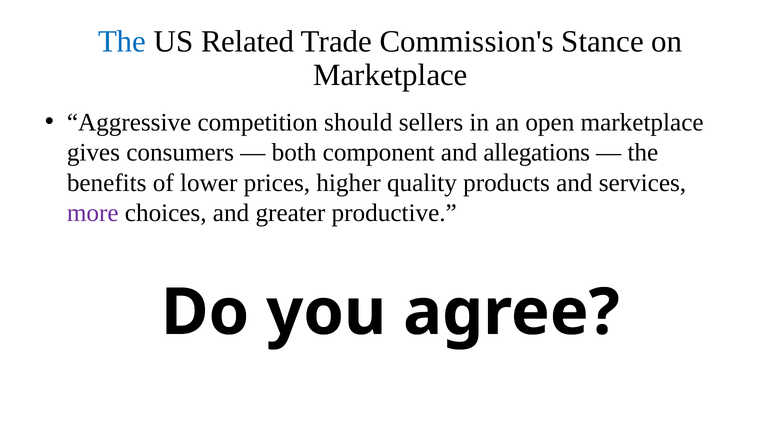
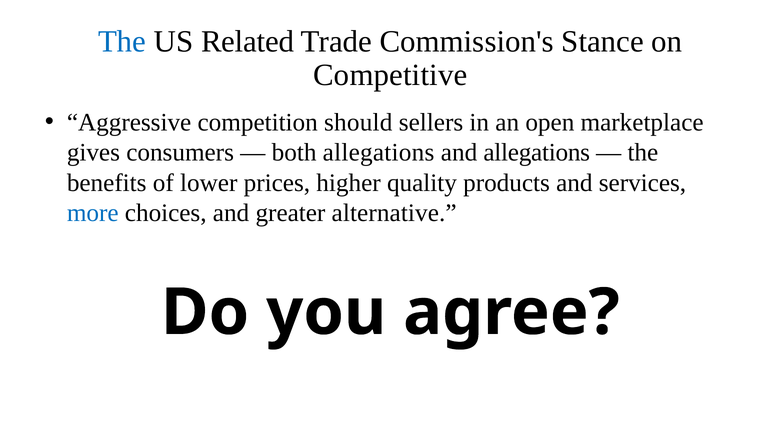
Marketplace: Marketplace -> Competitive (390, 75)
both component: component -> allegations (379, 153)
more colour: purple -> blue (93, 213)
productive: productive -> alternative (394, 213)
